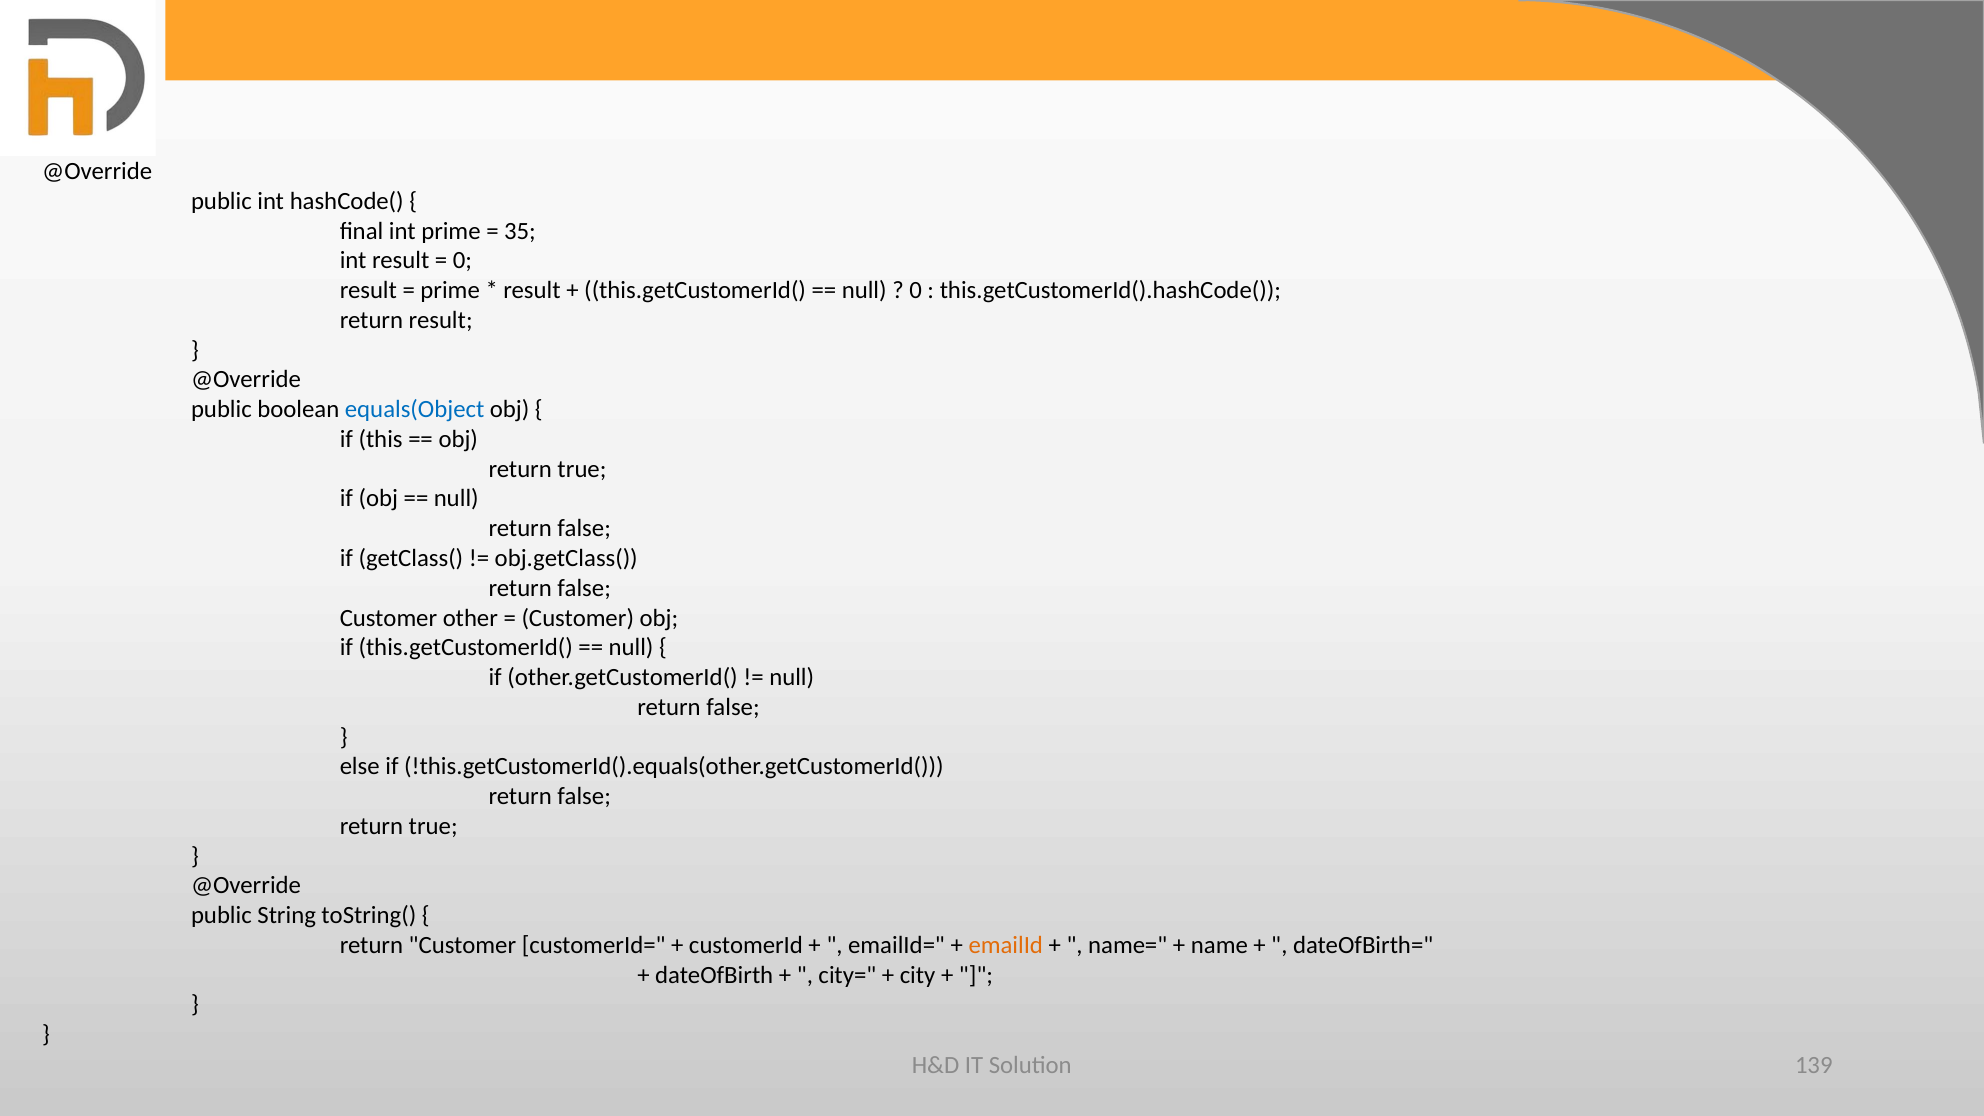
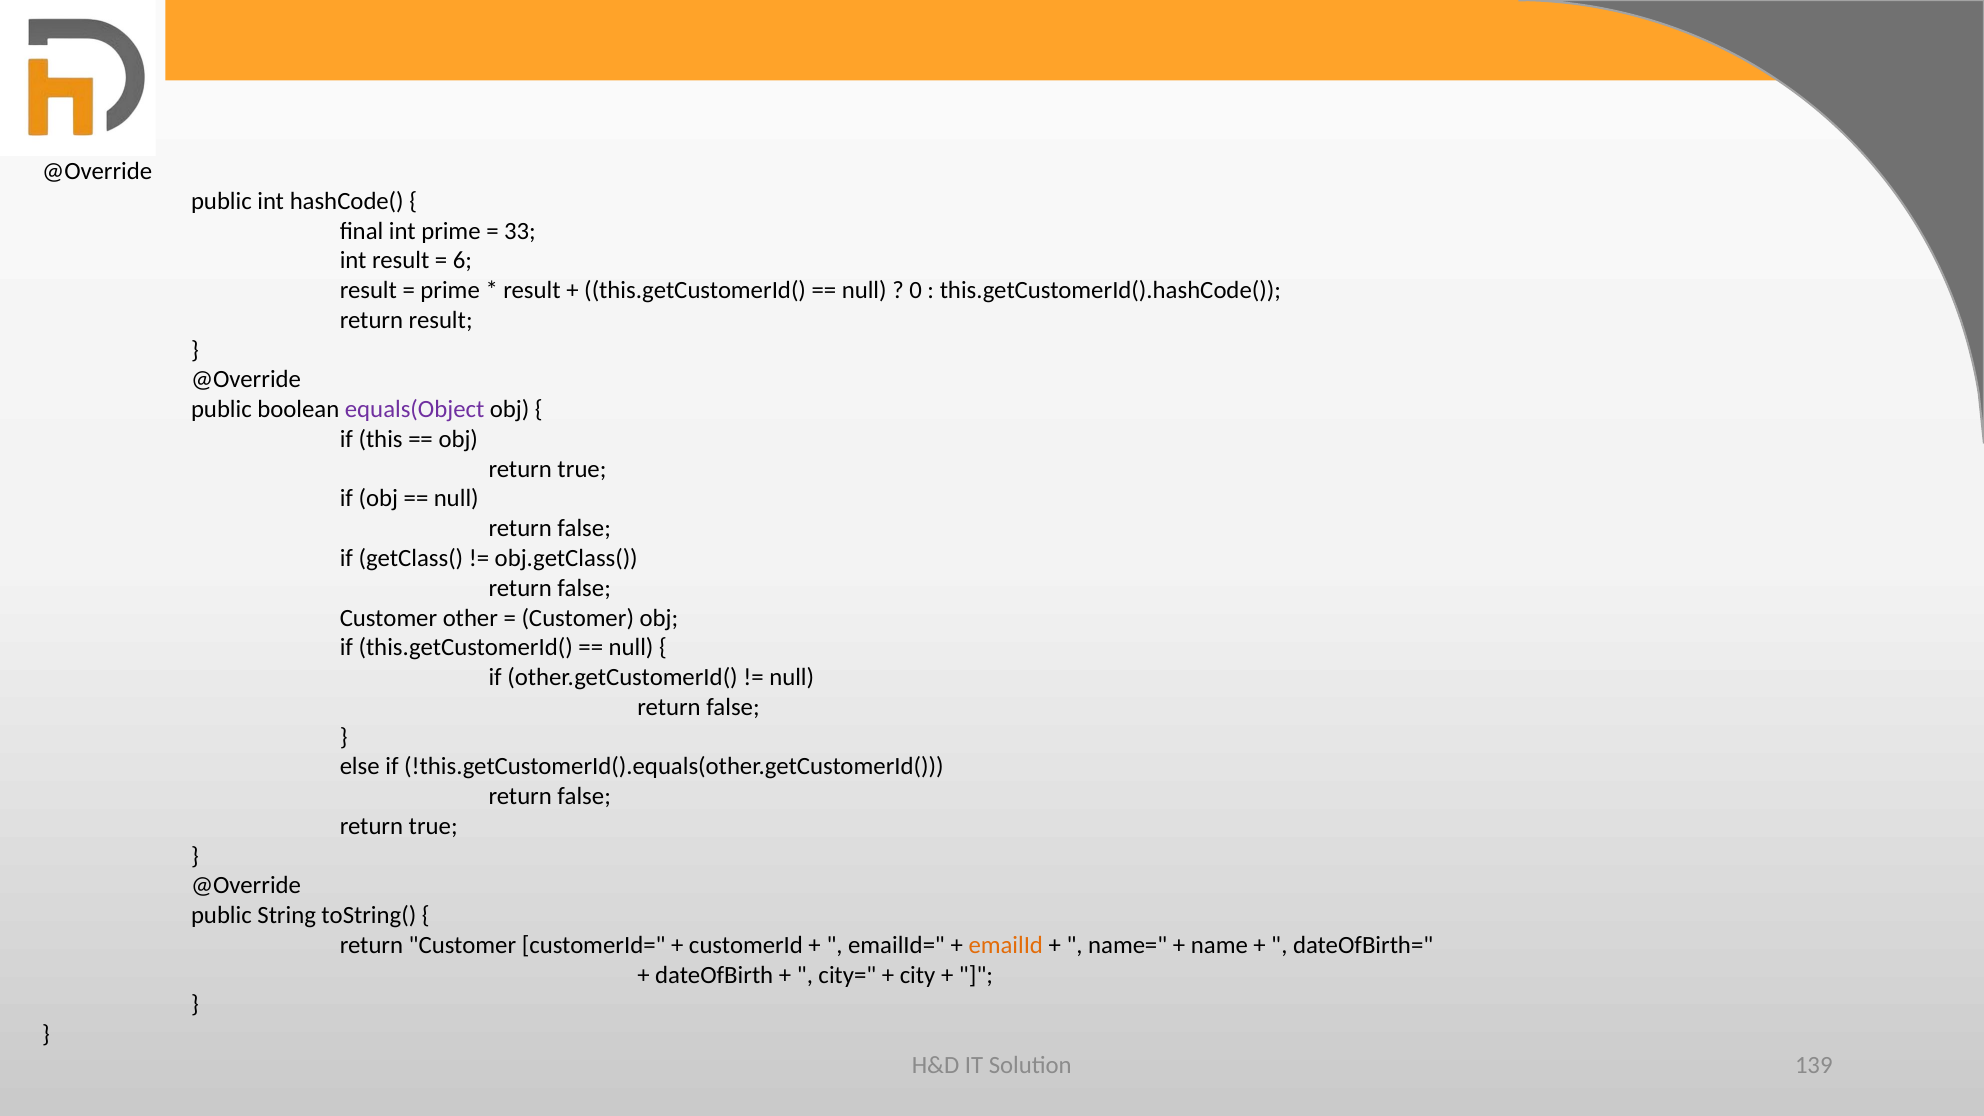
35: 35 -> 33 (520, 231)
0: 0 -> 6 (462, 261)
equals(Object colour: blue -> purple (415, 410)
